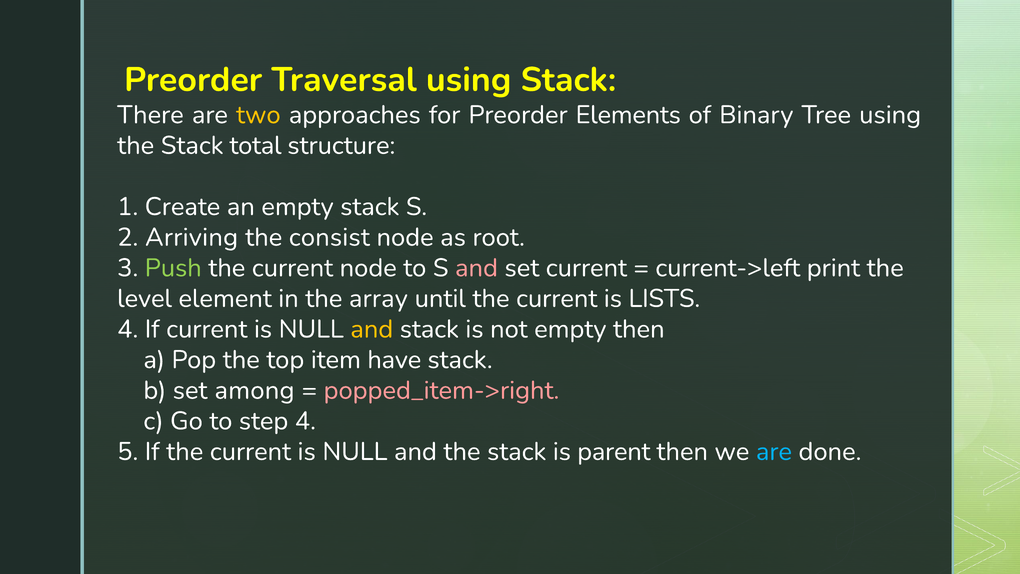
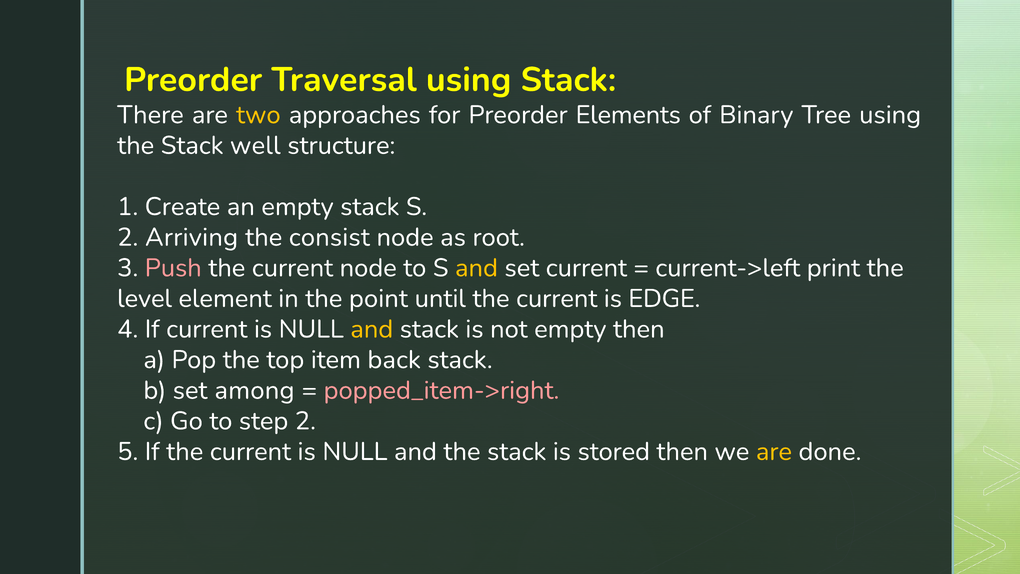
total: total -> well (255, 145)
Push colour: light green -> pink (173, 268)
and colour: pink -> yellow (476, 268)
array: array -> point (378, 298)
LISTS: LISTS -> EDGE (664, 298)
have: have -> back (394, 360)
step 4: 4 -> 2 (305, 421)
parent: parent -> stored (614, 451)
are colour: light blue -> yellow (774, 451)
